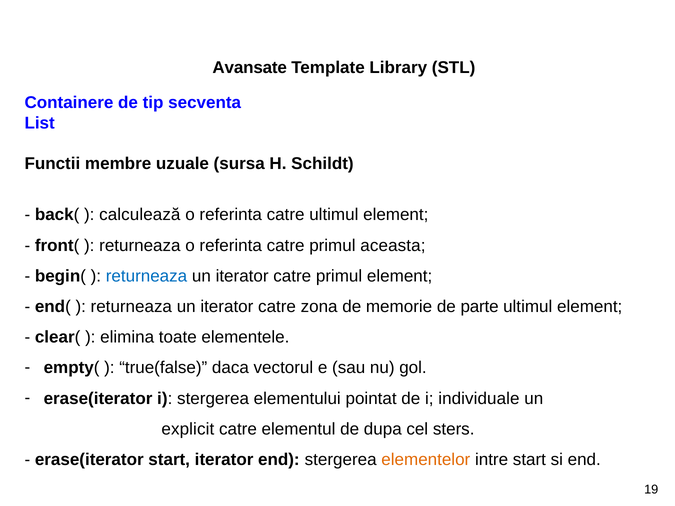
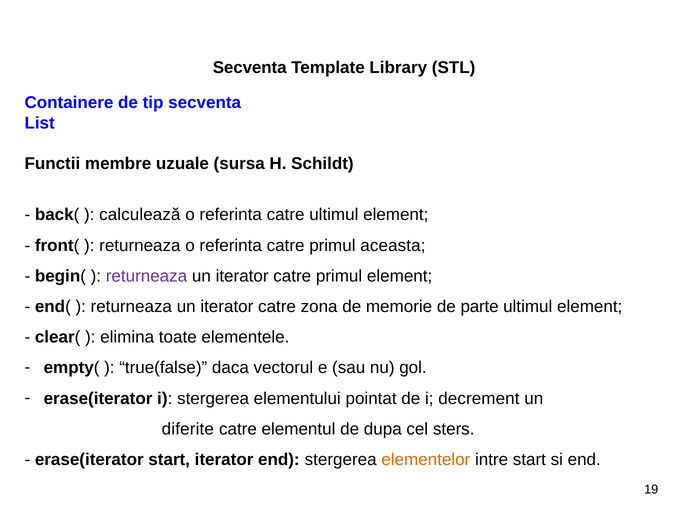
Avansate: Avansate -> Secventa (250, 67)
returneaza colour: blue -> purple (146, 276)
individuale: individuale -> decrement (479, 399)
explicit: explicit -> diferite (188, 429)
